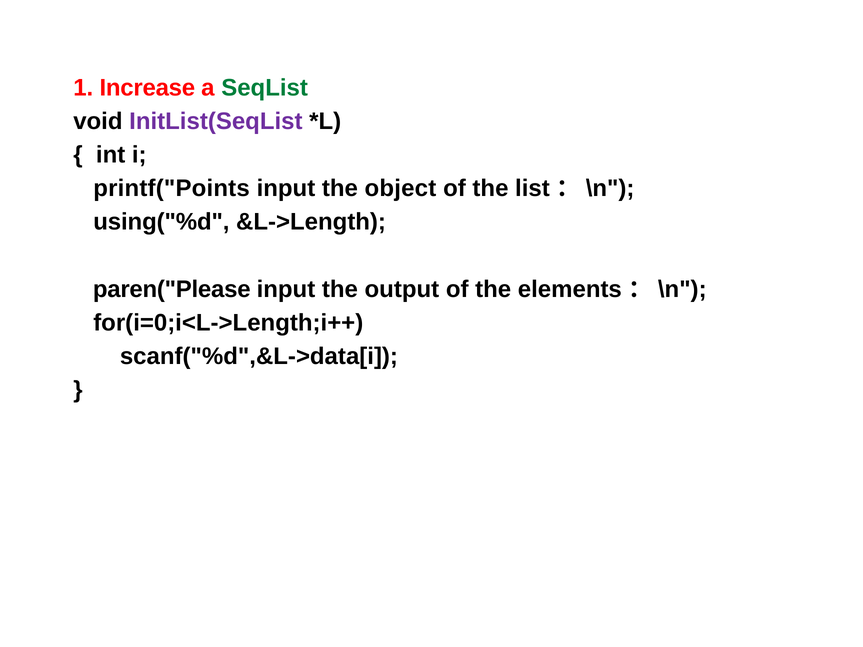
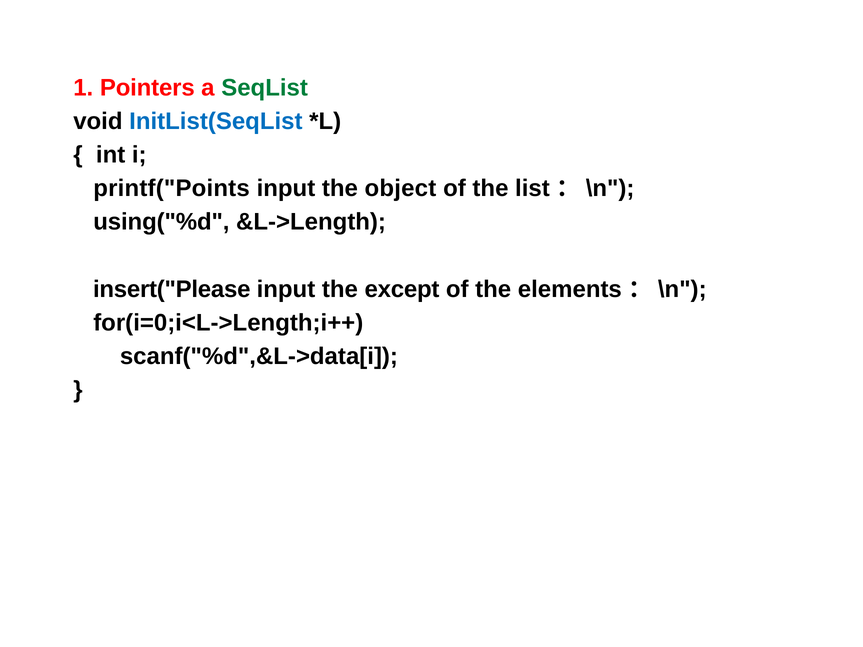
Increase: Increase -> Pointers (147, 88)
InitList(SeqList colour: purple -> blue (216, 121)
paren("Please: paren("Please -> insert("Please (172, 289)
output: output -> except (402, 289)
